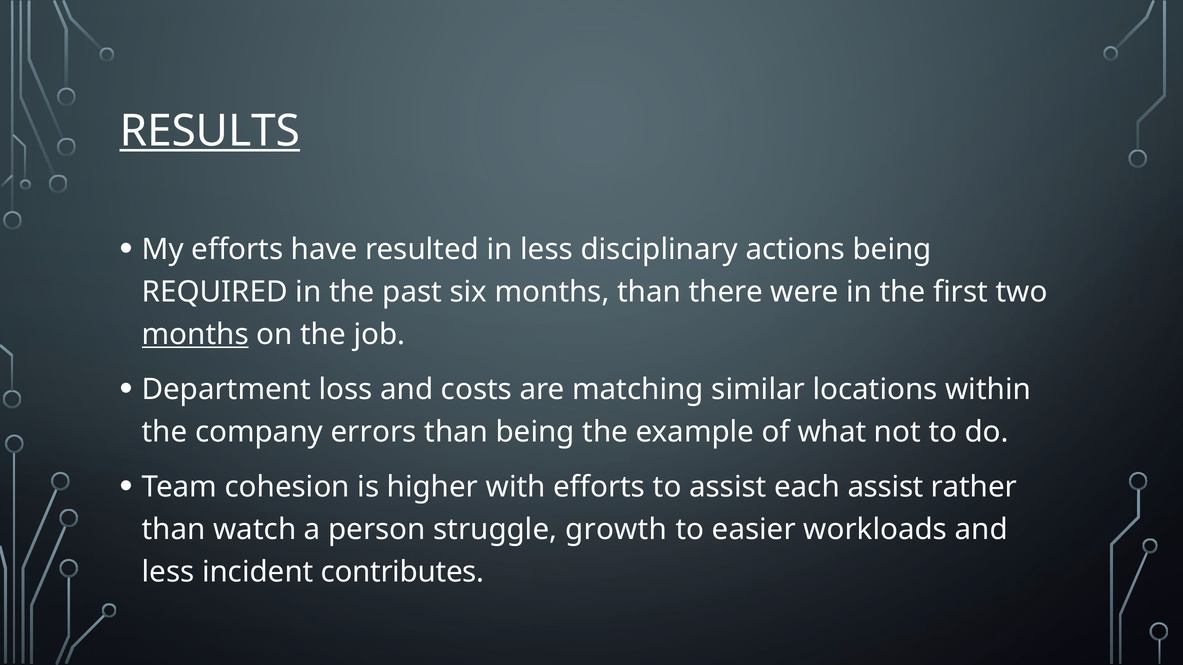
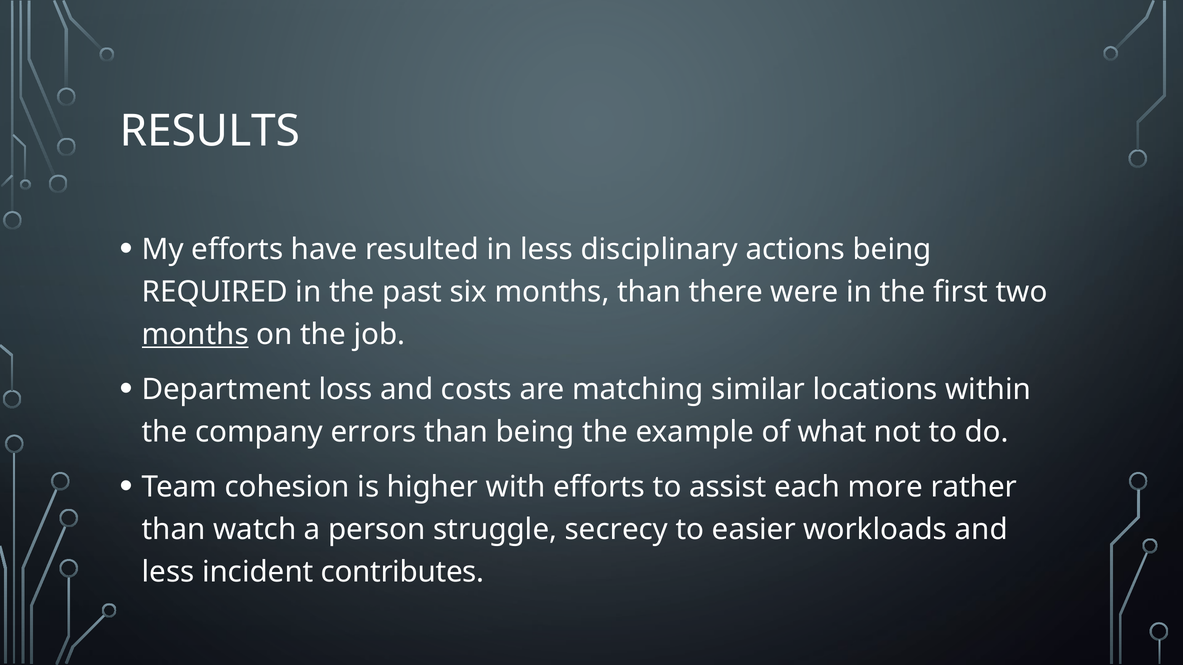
RESULTS underline: present -> none (210, 131)
each assist: assist -> more (885, 487)
growth: growth -> secrecy (616, 530)
